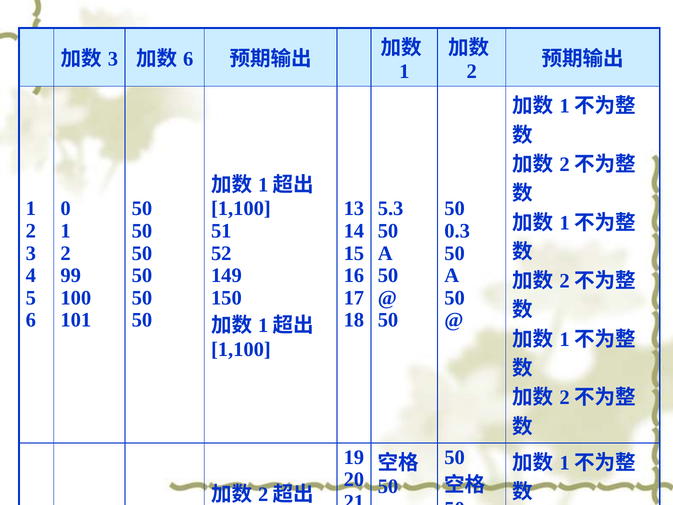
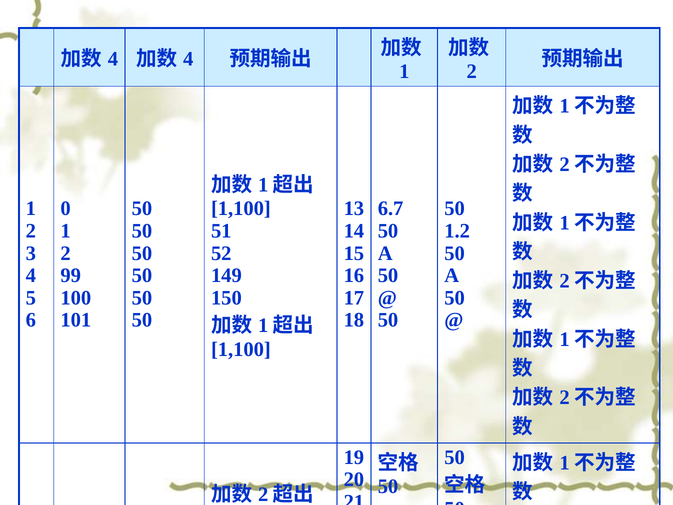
3: 3 -> 4 (113, 59)
6: 6 -> 4 (188, 59)
5.3: 5.3 -> 6.7 (391, 208)
0.3: 0.3 -> 1.2 (457, 231)
